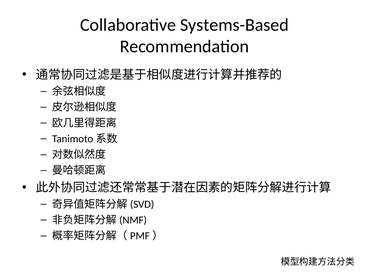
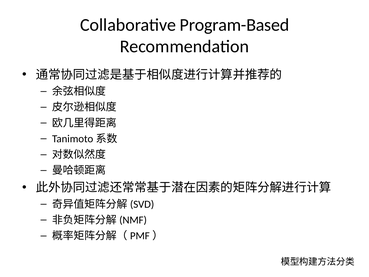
Systems-Based: Systems-Based -> Program-Based (234, 25)
